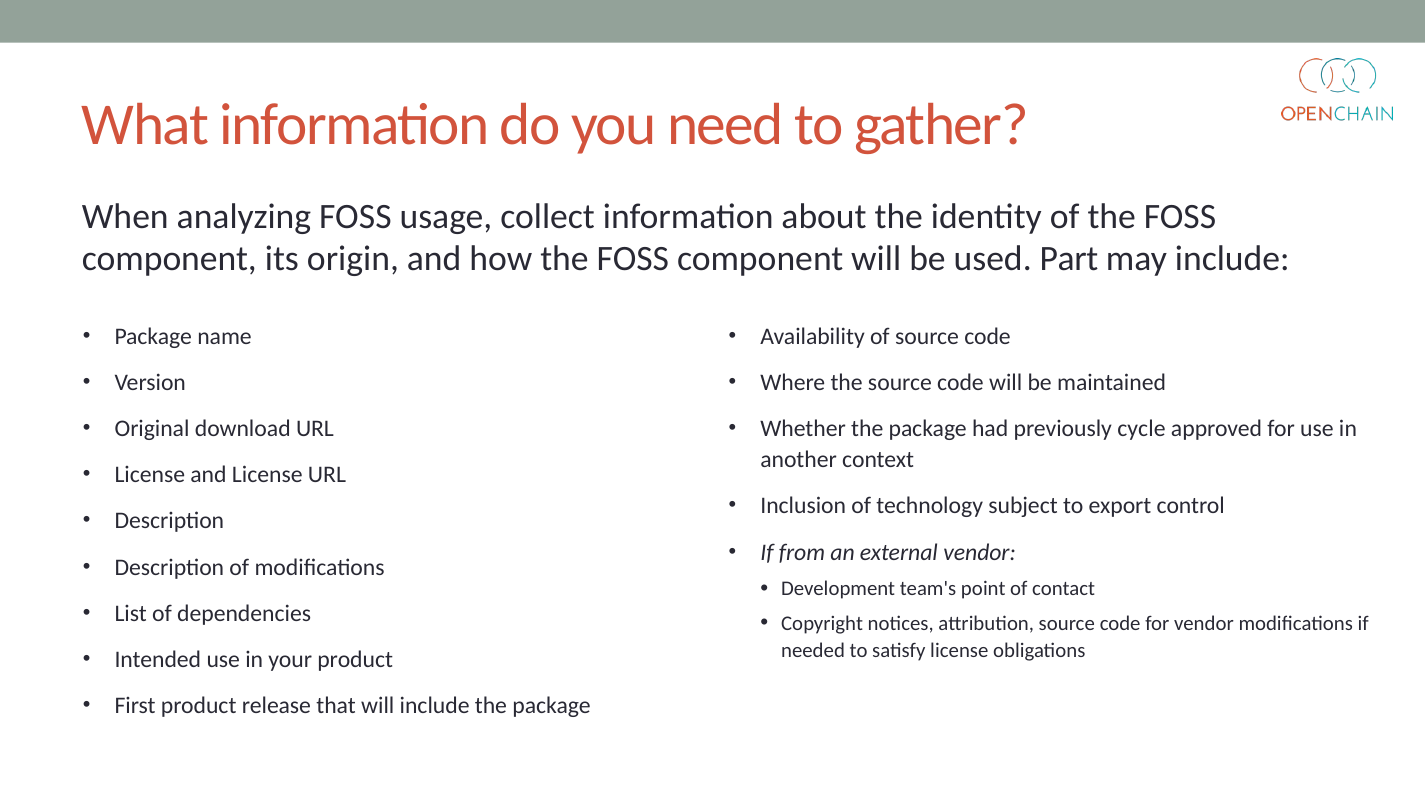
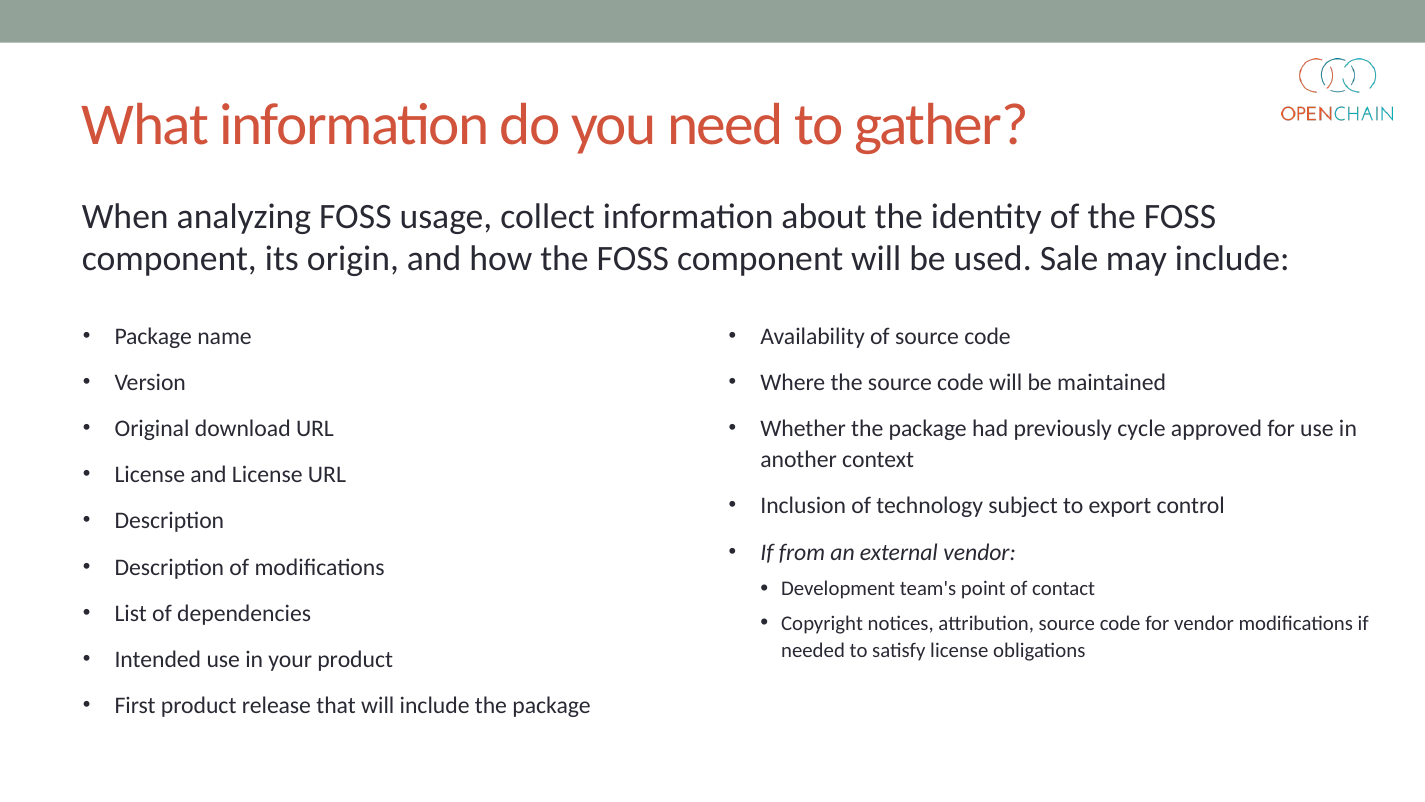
Part: Part -> Sale (1069, 259)
